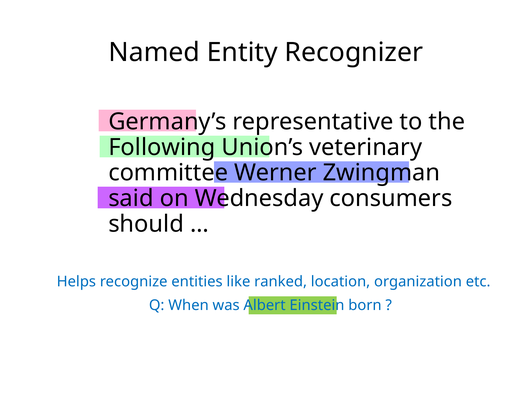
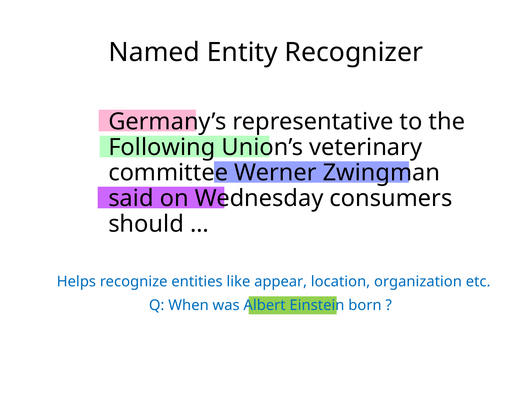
ranked: ranked -> appear (281, 281)
